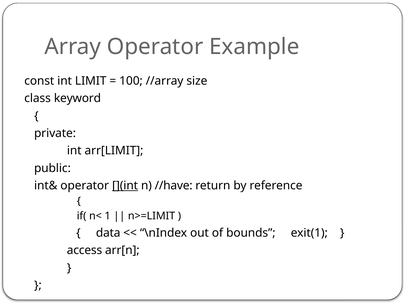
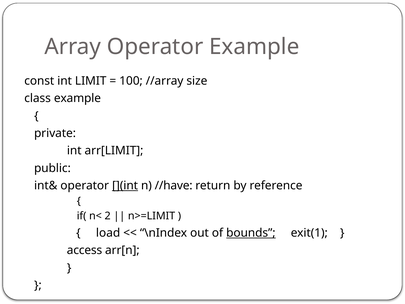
class keyword: keyword -> example (77, 98)
1: 1 -> 2 (108, 216)
data: data -> load (108, 233)
bounds underline: none -> present (251, 233)
